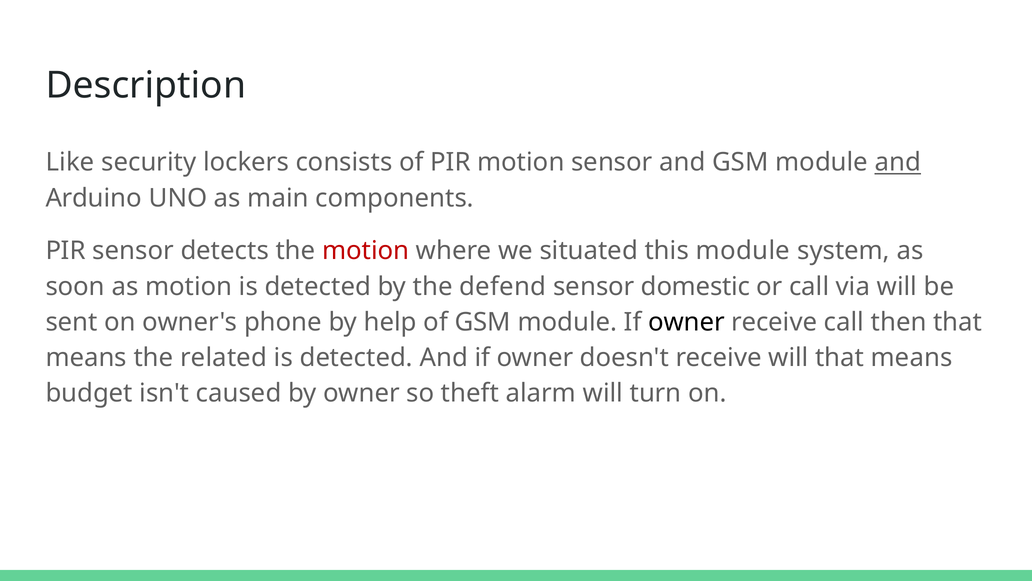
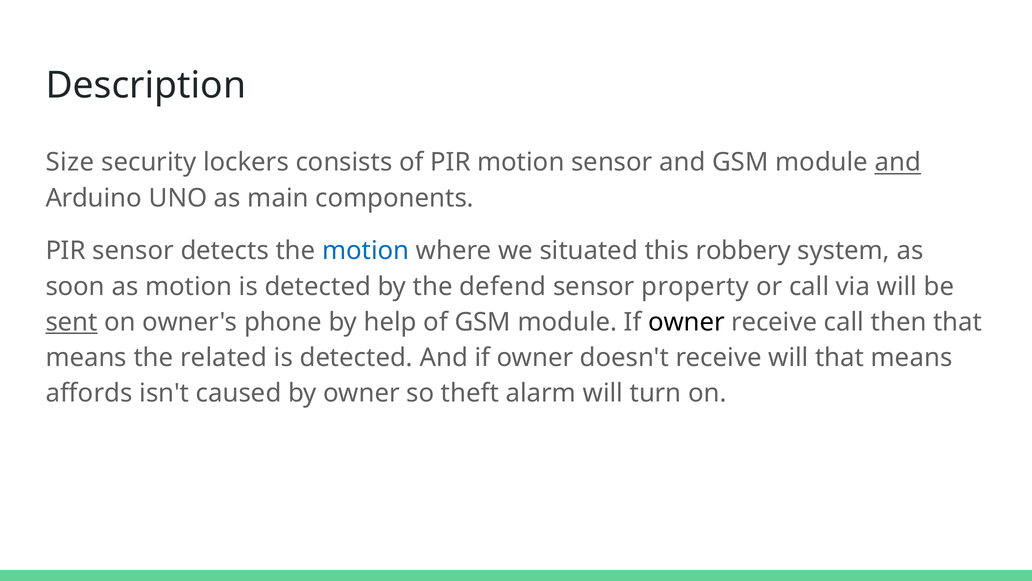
Like: Like -> Size (70, 162)
motion colour: red -> blue (366, 251)
this module: module -> robbery (743, 251)
domestic: domestic -> property (695, 286)
sent underline: none -> present (72, 322)
budget: budget -> affords (89, 393)
